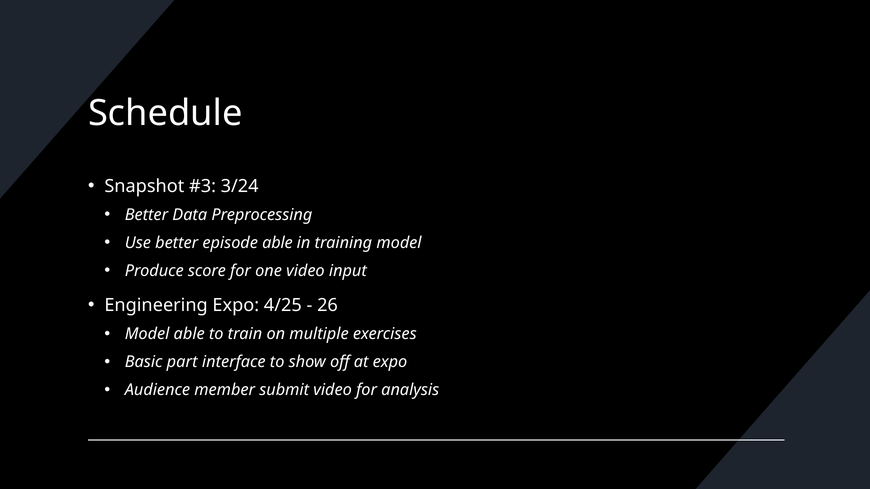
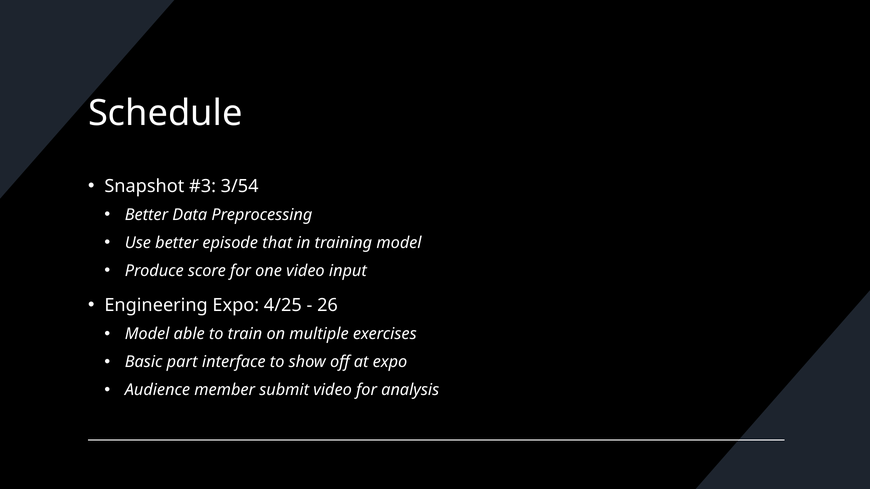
3/24: 3/24 -> 3/54 (240, 186)
episode able: able -> that (277, 243)
